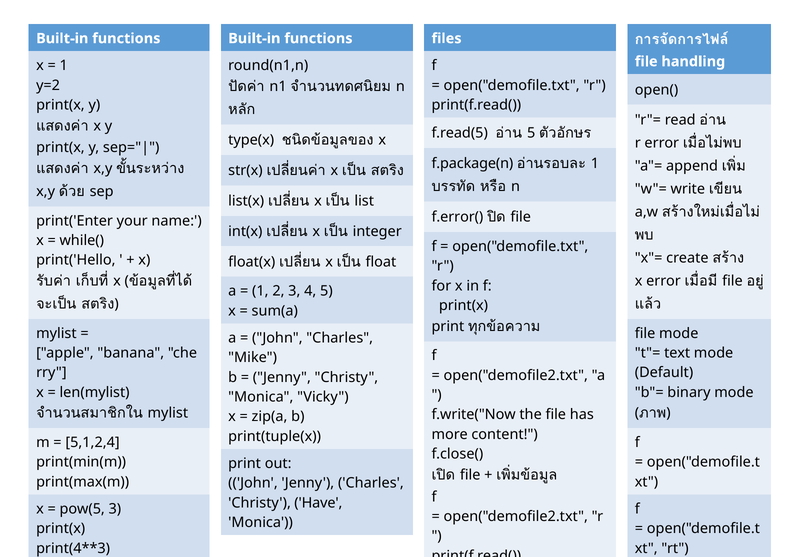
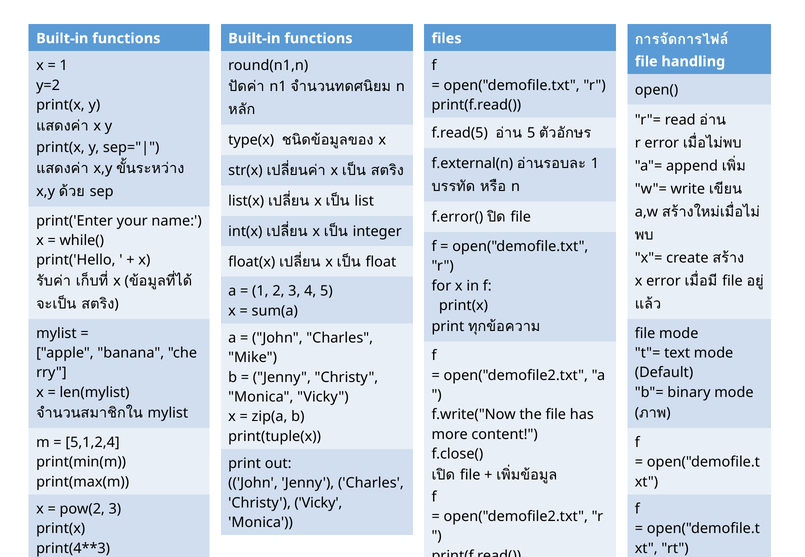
f.package(n: f.package(n -> f.external(n (472, 164)
Christy Have: Have -> Vicky (318, 503)
pow(5: pow(5 -> pow(2 (82, 509)
